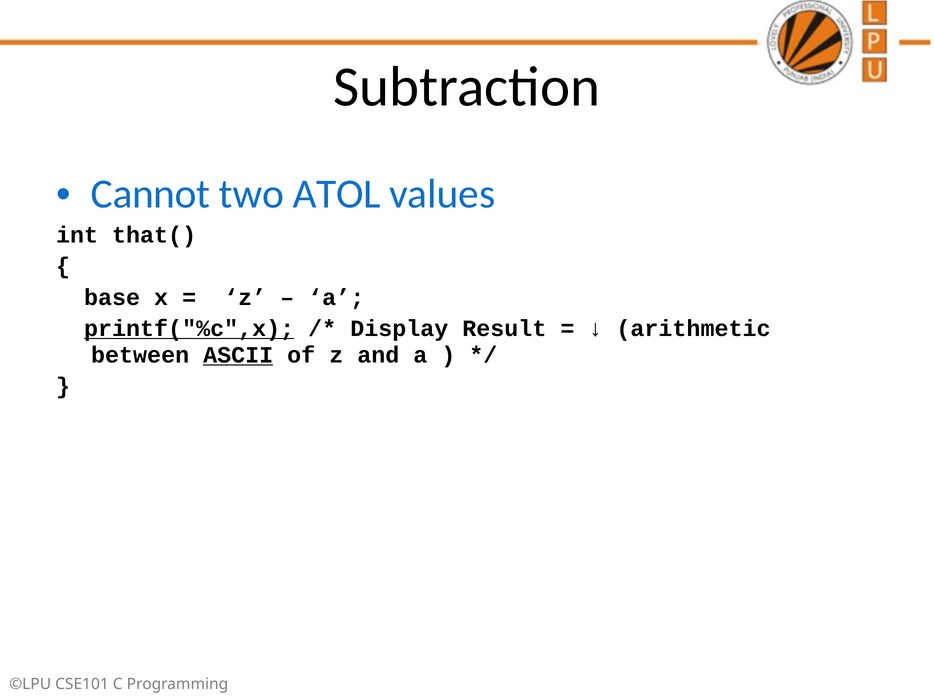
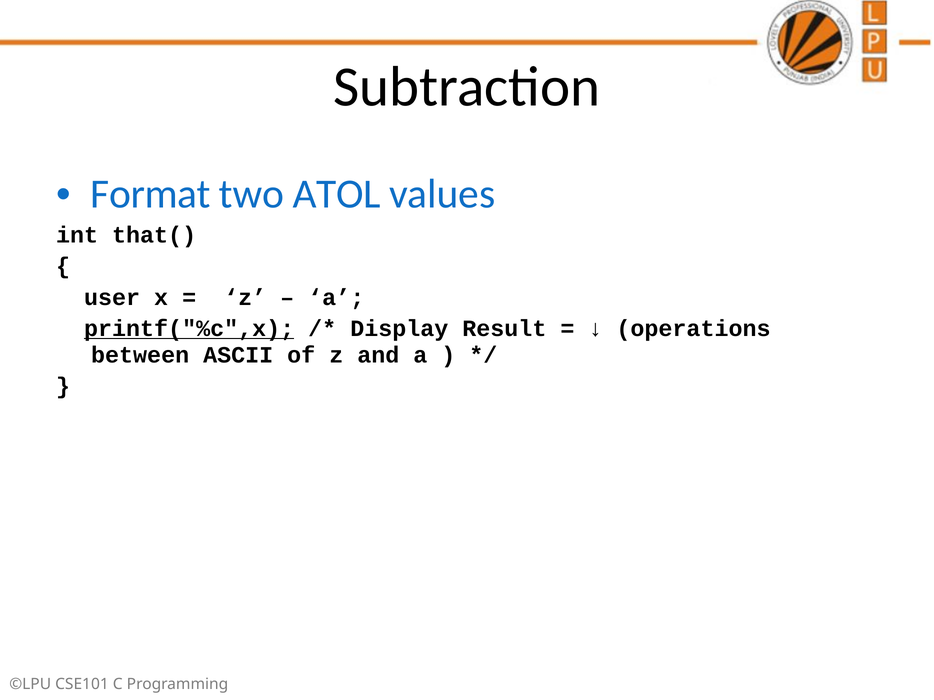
Cannot: Cannot -> Format (151, 194)
base: base -> user (112, 298)
arithmetic: arithmetic -> operations (693, 329)
ASCII underline: present -> none (238, 355)
